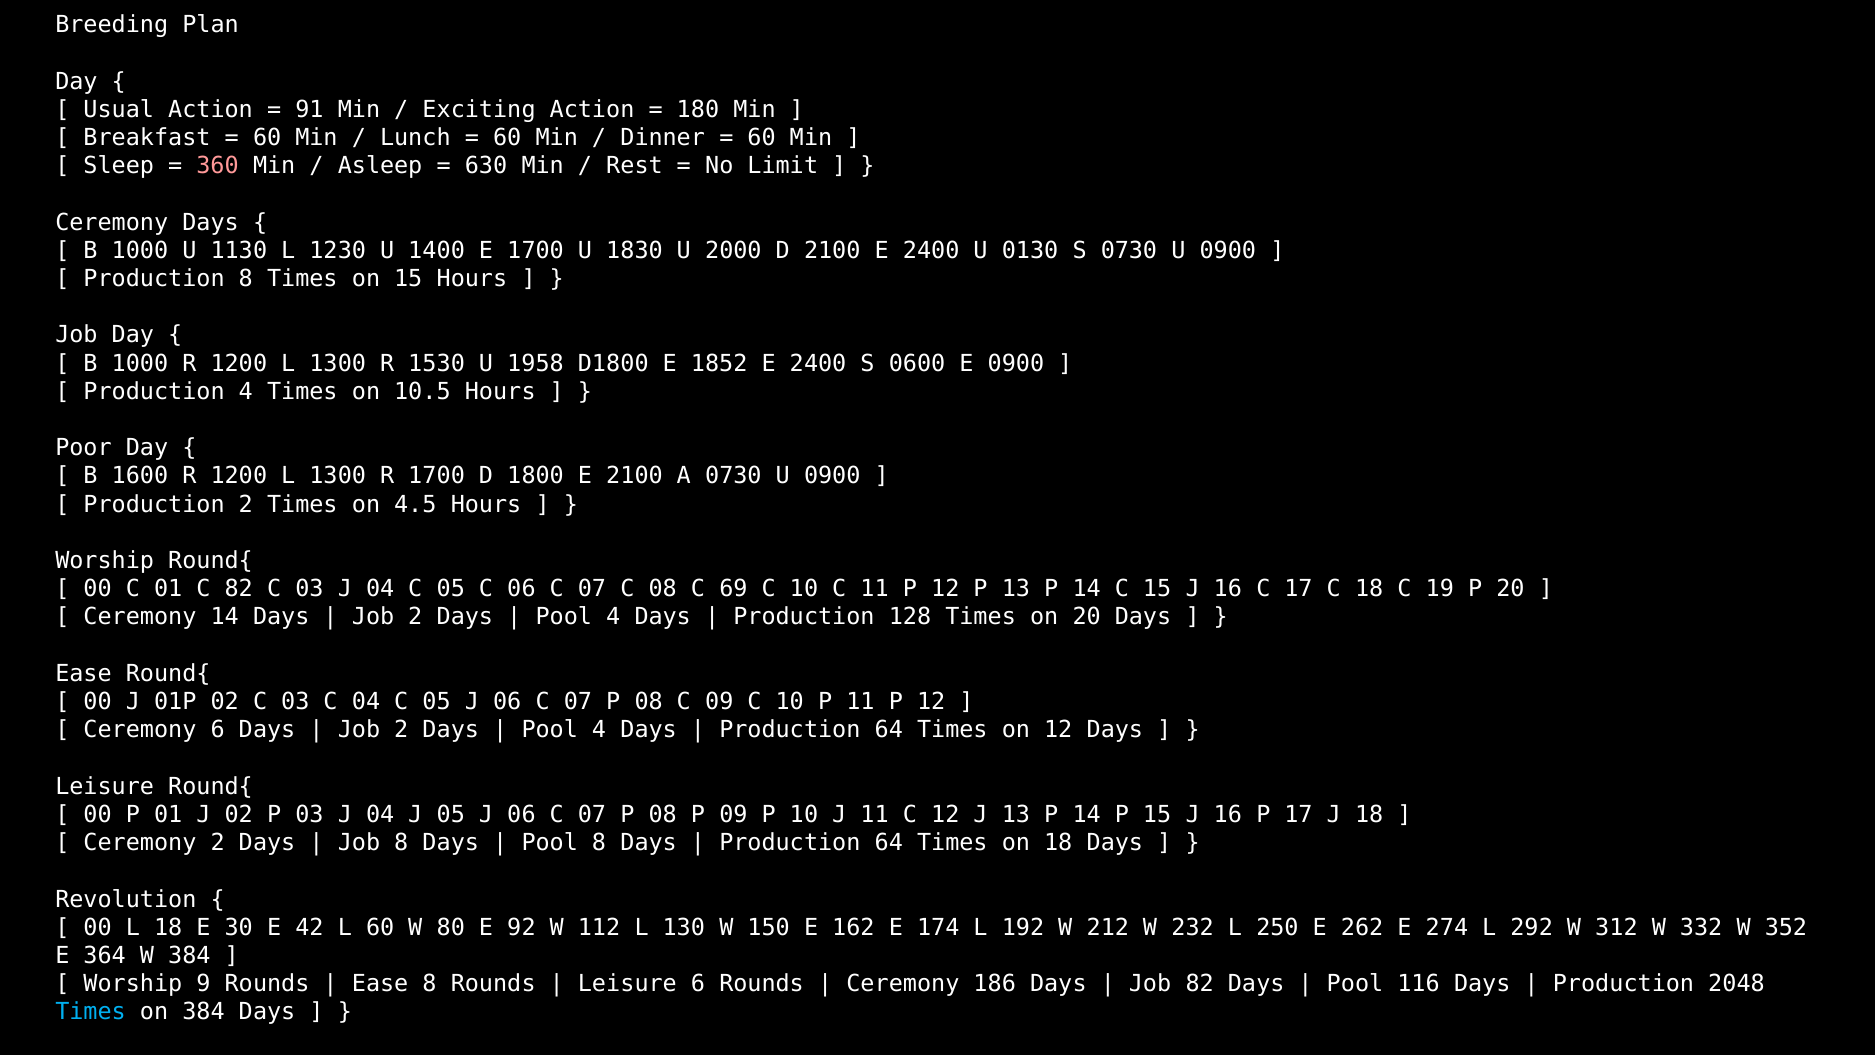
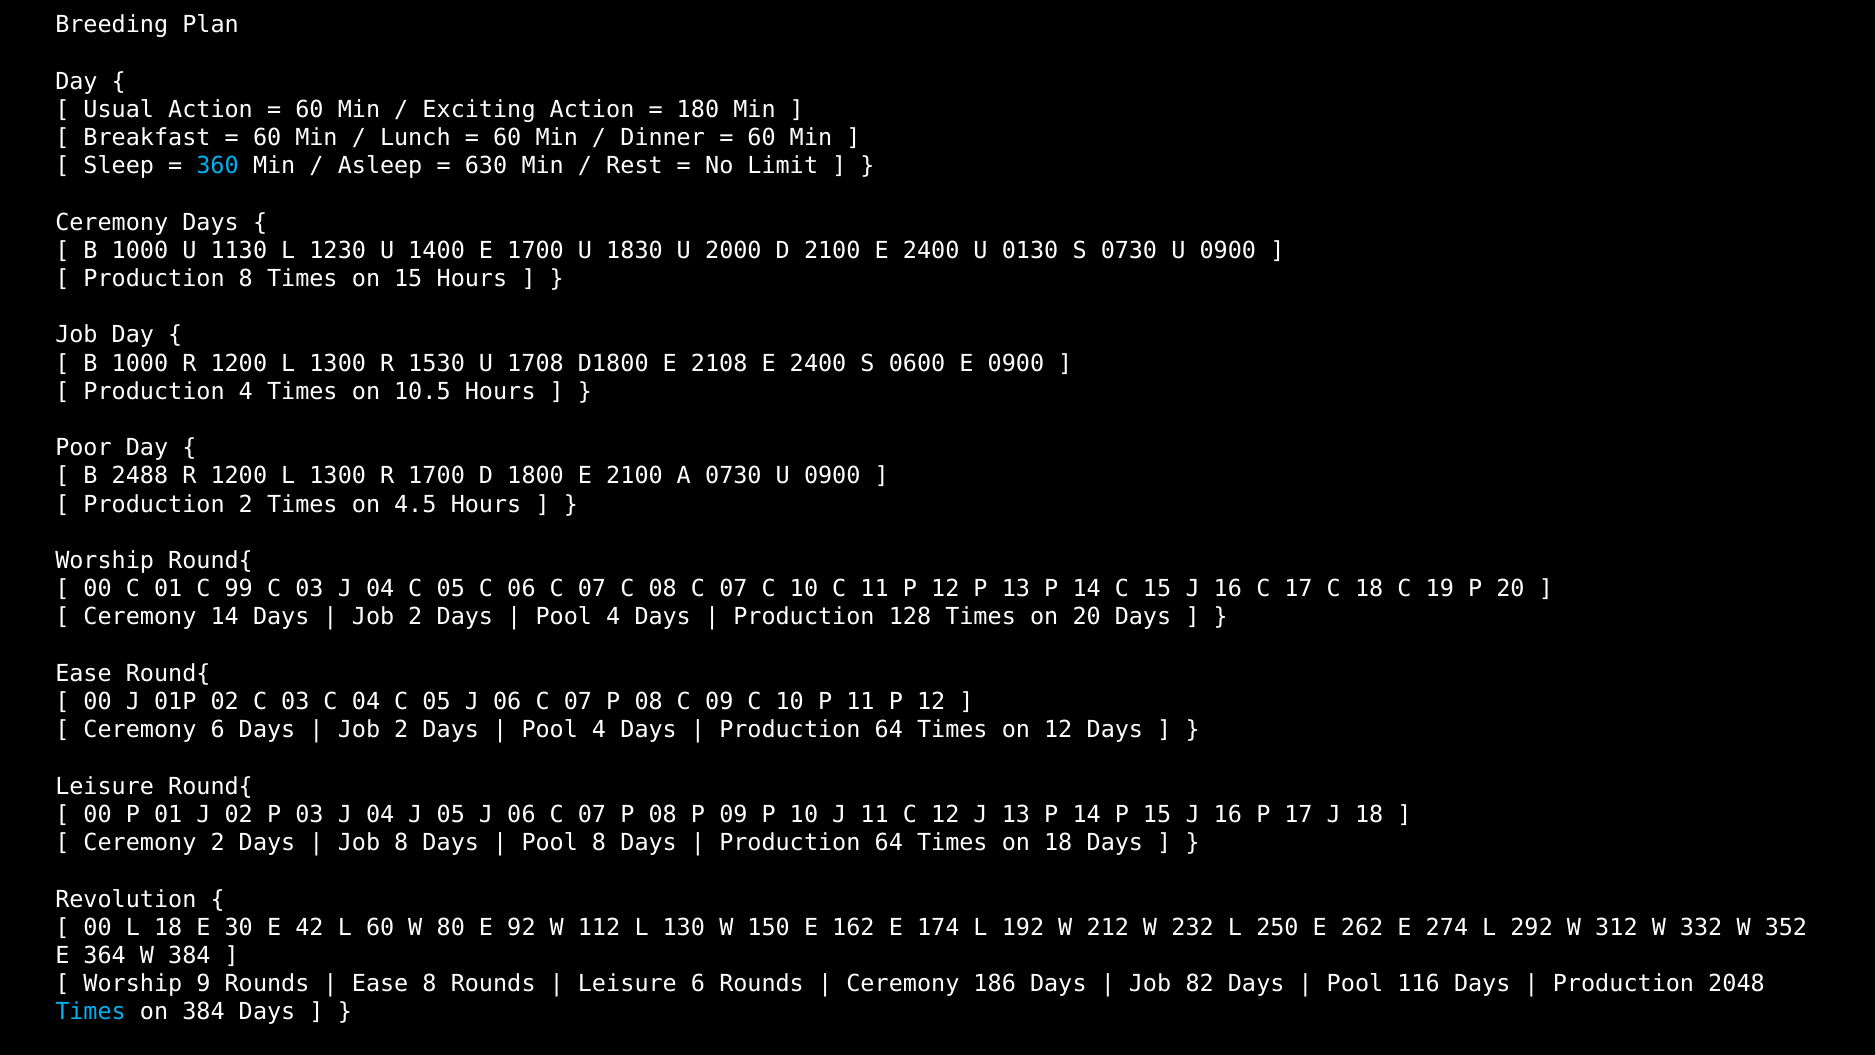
91: 91 -> 60 (309, 109)
360 colour: pink -> light blue (218, 166)
1958: 1958 -> 1708 (535, 363)
1852: 1852 -> 2108 (719, 363)
1600: 1600 -> 2488 (140, 476)
C 82: 82 -> 99 (239, 589)
08 C 69: 69 -> 07 (733, 589)
